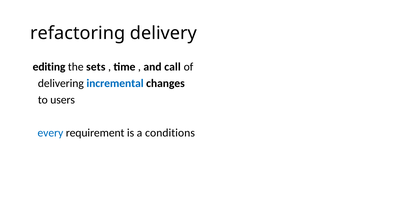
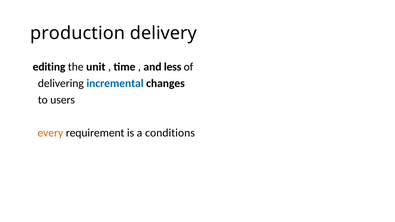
refactoring: refactoring -> production (78, 33)
sets: sets -> unit (96, 67)
call: call -> less (173, 67)
every colour: blue -> orange (50, 133)
